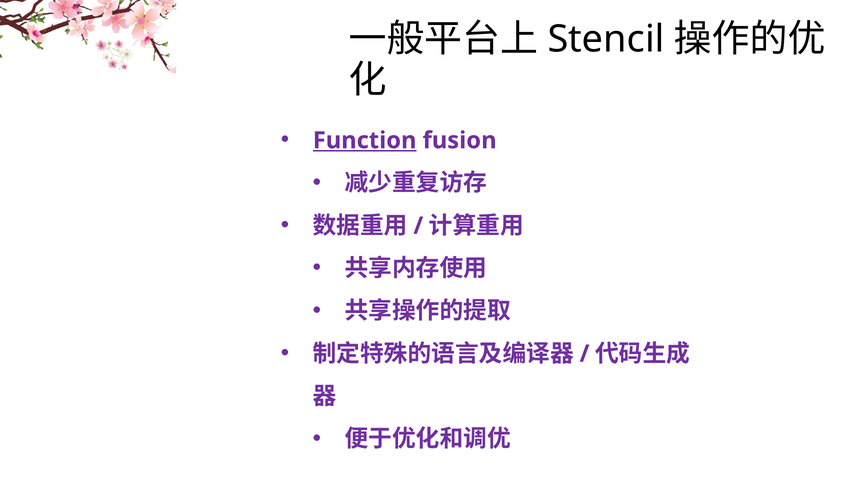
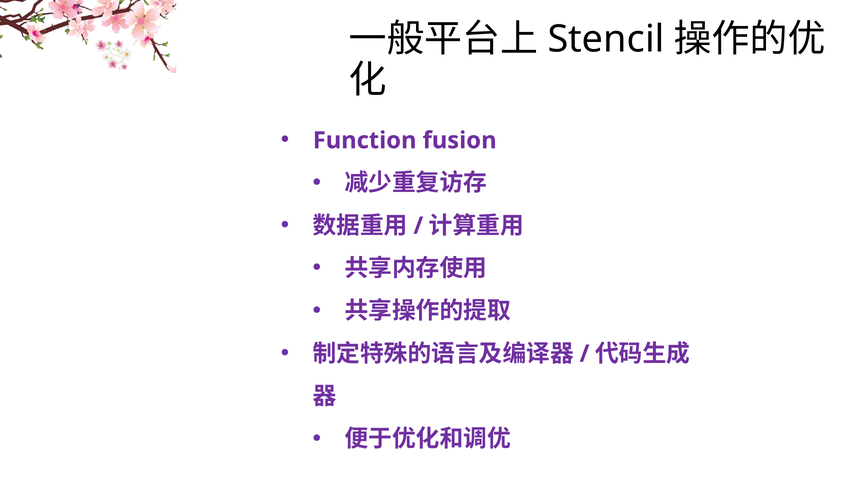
Function underline: present -> none (365, 140)
